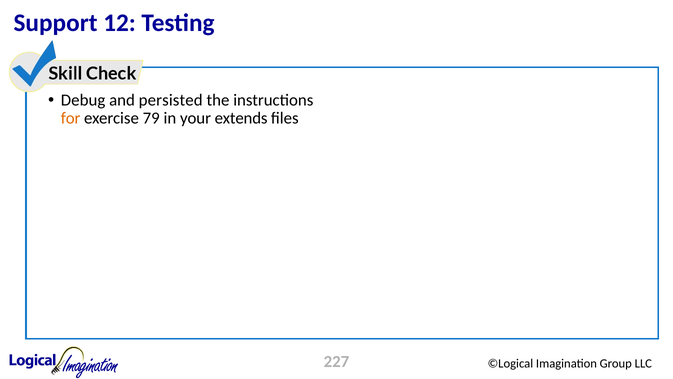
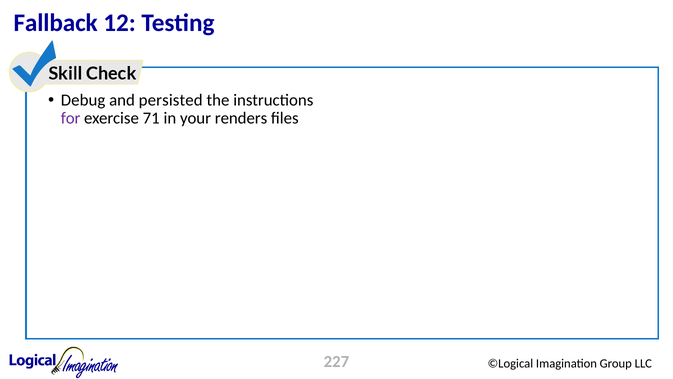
Support: Support -> Fallback (56, 23)
for colour: orange -> purple (71, 118)
79: 79 -> 71 (151, 118)
extends: extends -> renders (241, 118)
